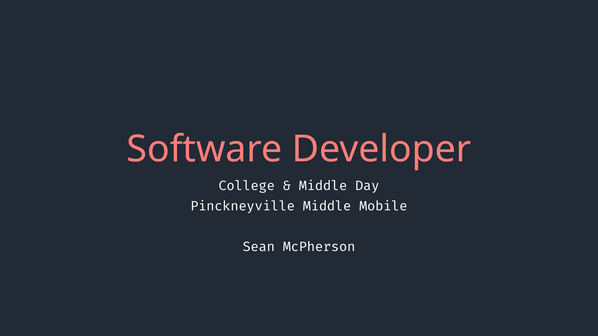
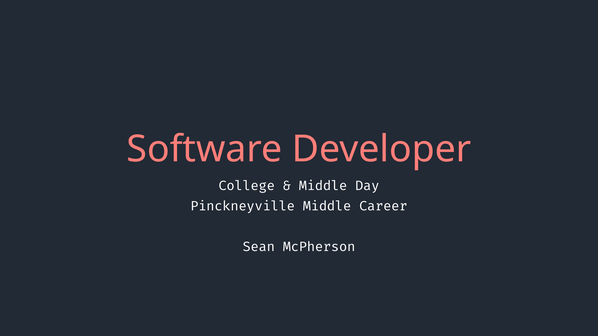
Mobile: Mobile -> Career (383, 206)
